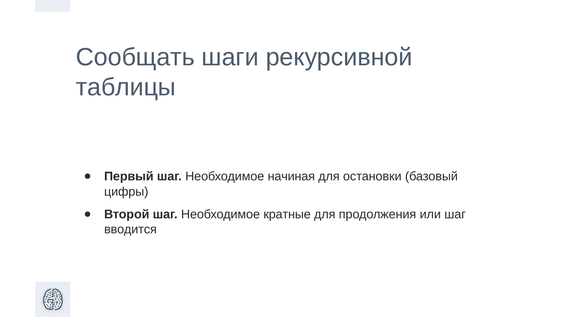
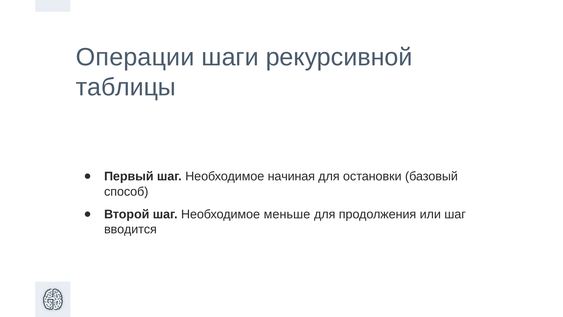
Сообщать: Сообщать -> Операции (135, 57)
цифры: цифры -> способ (126, 191)
кратные: кратные -> меньше (287, 214)
